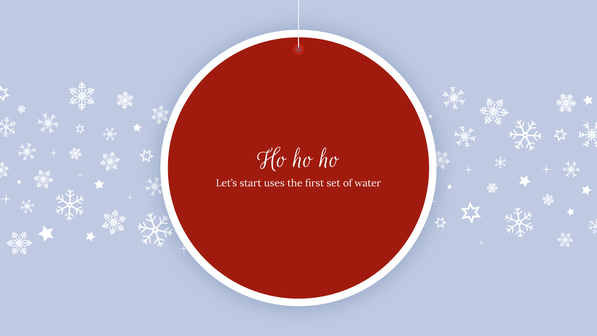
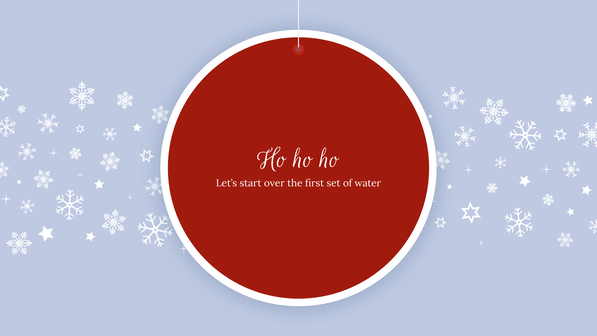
uses: uses -> over (274, 183)
